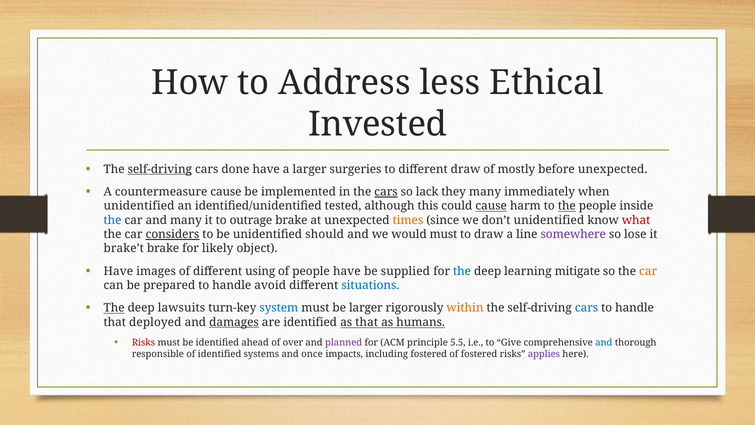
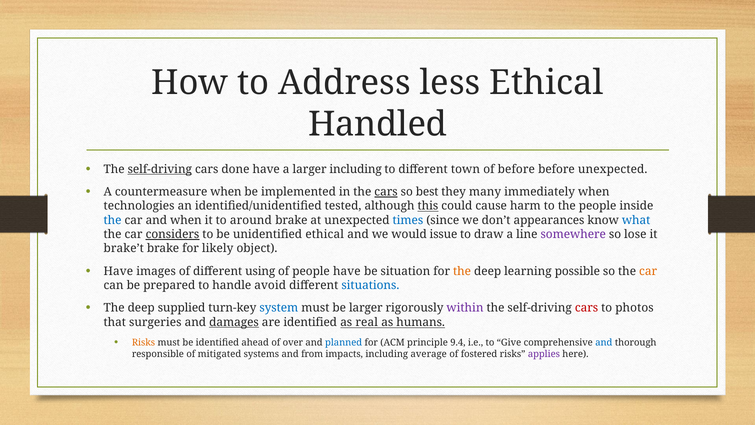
Invested: Invested -> Handled (378, 124)
larger surgeries: surgeries -> including (356, 169)
different draw: draw -> town (465, 169)
of mostly: mostly -> before (516, 169)
countermeasure cause: cause -> when (226, 192)
lack: lack -> best (427, 192)
unidentified: unidentified -> technologies (139, 206)
this underline: none -> present (428, 206)
cause underline: present -> none (491, 206)
the underline: present -> none (567, 206)
and many: many -> when (186, 220)
outrage: outrage -> around (251, 220)
times colour: orange -> blue (408, 220)
don’t unidentified: unidentified -> appearances (549, 220)
what colour: red -> blue (636, 220)
unidentified should: should -> ethical (325, 234)
would must: must -> issue (443, 234)
supplied: supplied -> situation (405, 271)
the colour: blue -> orange (462, 271)
mitigate: mitigate -> possible (577, 271)
The underline: present -> none (114, 308)
lawsuits: lawsuits -> supplied (182, 308)
within colour: orange -> purple (465, 308)
cars colour: blue -> red (587, 308)
handle: handle -> photos (634, 308)
deployed: deployed -> surgeries (155, 322)
as that: that -> real (367, 322)
Risks colour: red -> orange (143, 342)
planned colour: purple -> blue (344, 342)
5.5: 5.5 -> 9.4 (458, 342)
of identified: identified -> mitigated (219, 354)
once: once -> from (312, 354)
including fostered: fostered -> average (429, 354)
